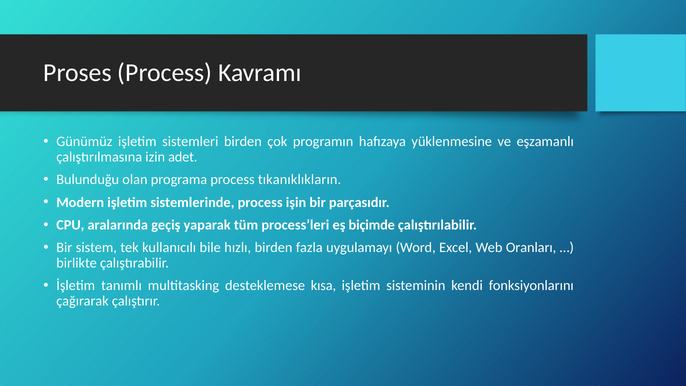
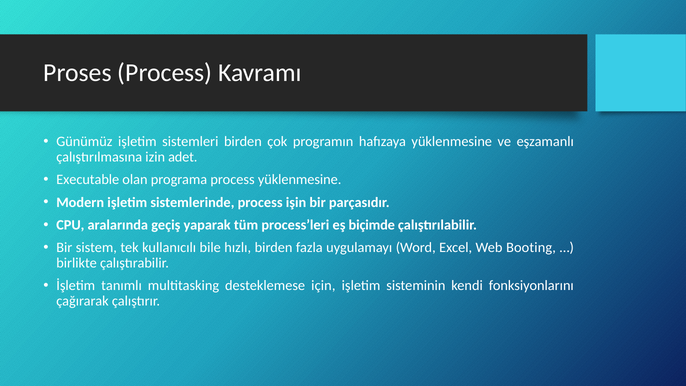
Bulunduğu: Bulunduğu -> Executable (88, 180)
process tıkanıklıkların: tıkanıklıkların -> yüklenmesine (300, 180)
Oranları: Oranları -> Booting (531, 247)
kısa: kısa -> için (323, 285)
